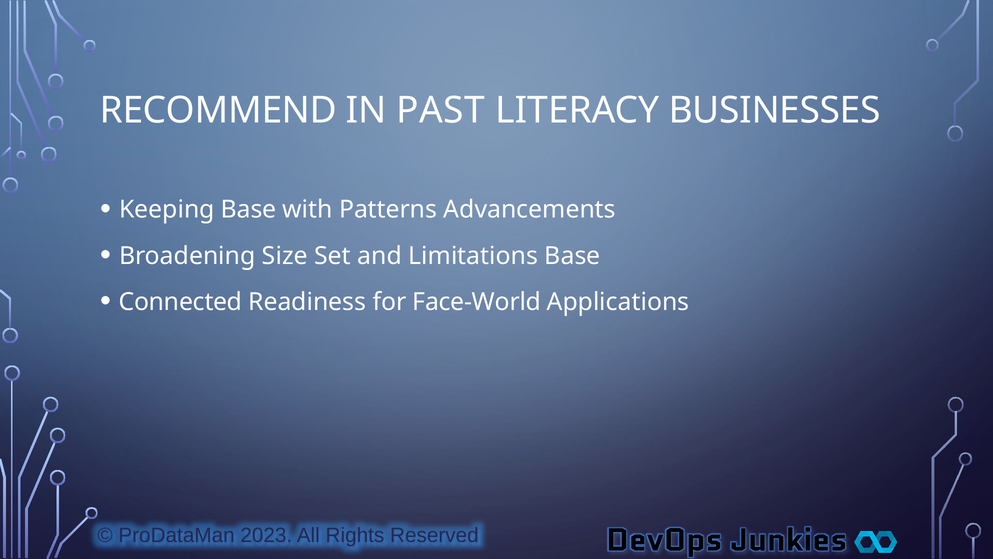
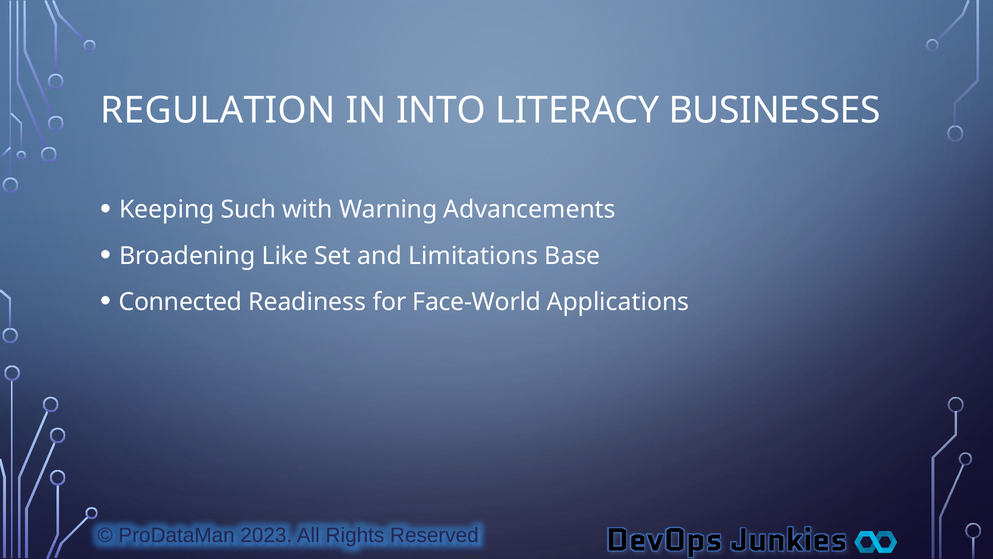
RECOMMEND: RECOMMEND -> REGULATION (218, 110)
PAST: PAST -> INTO (441, 110)
Keeping Base: Base -> Such (249, 210)
Patterns: Patterns -> Warning (388, 210)
Size: Size -> Like (285, 256)
